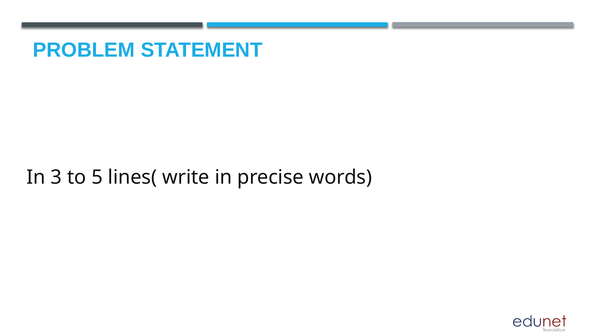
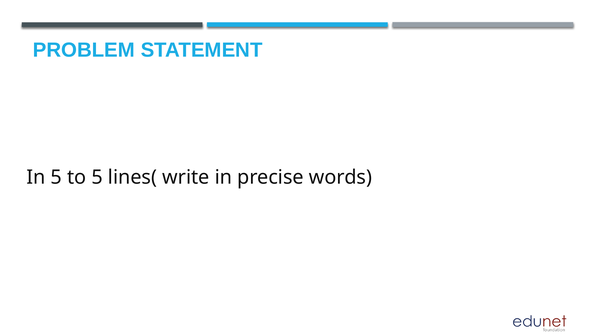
In 3: 3 -> 5 (56, 177)
